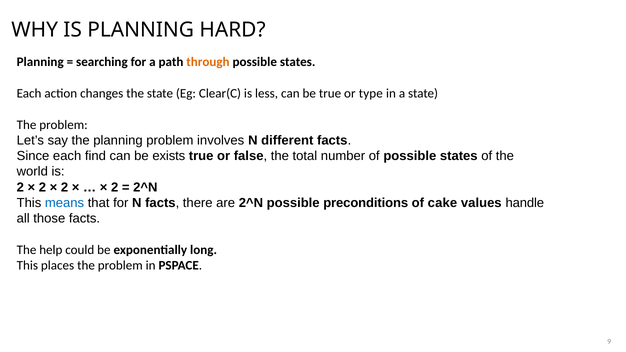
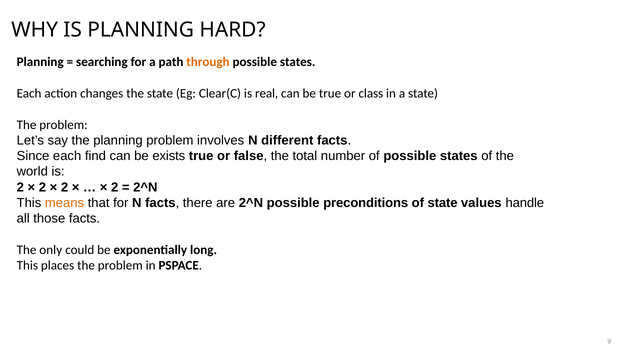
less: less -> real (267, 93)
type: type -> class (371, 93)
means colour: blue -> orange (65, 203)
of cake: cake -> state (443, 203)
help: help -> only (51, 250)
